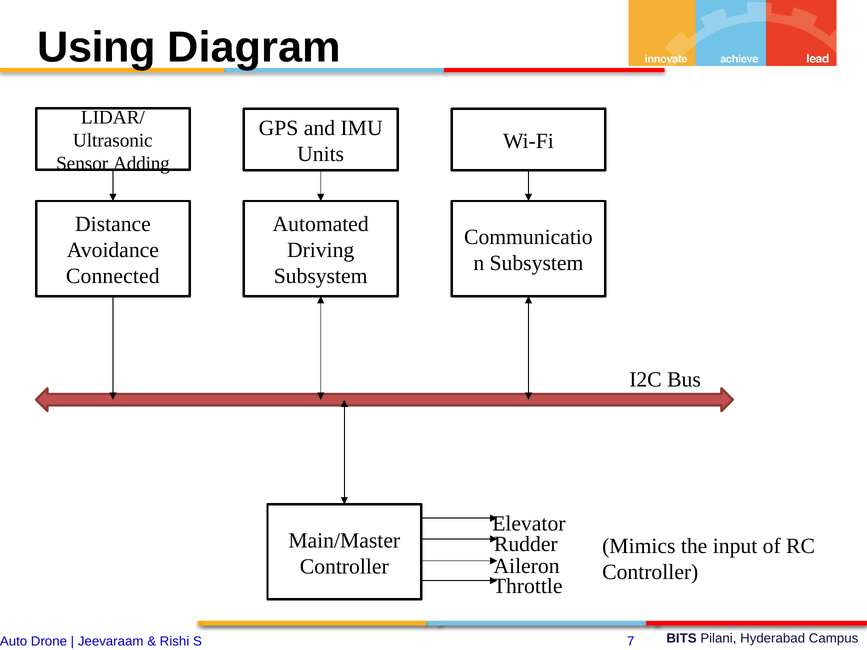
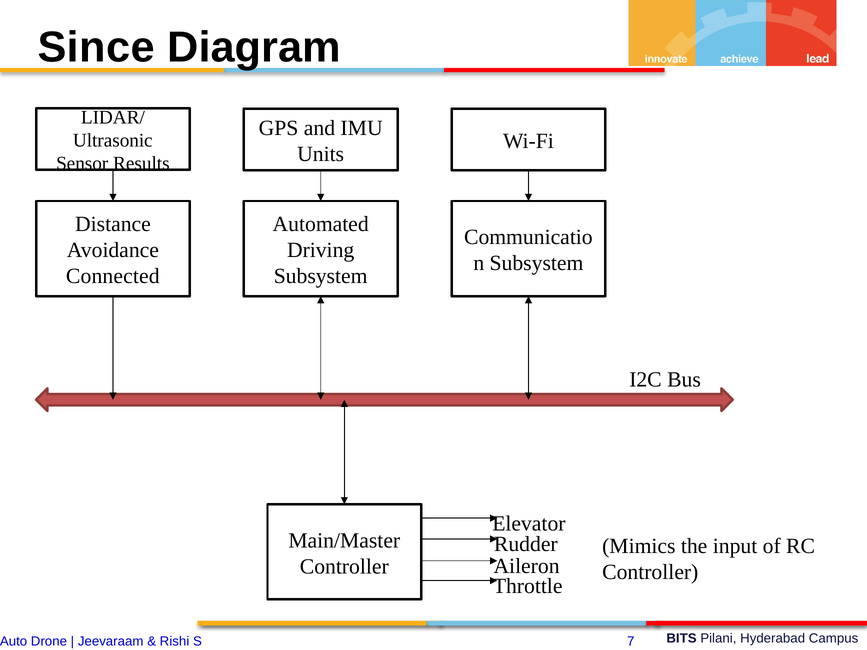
Using: Using -> Since (96, 48)
Adding: Adding -> Results (141, 164)
